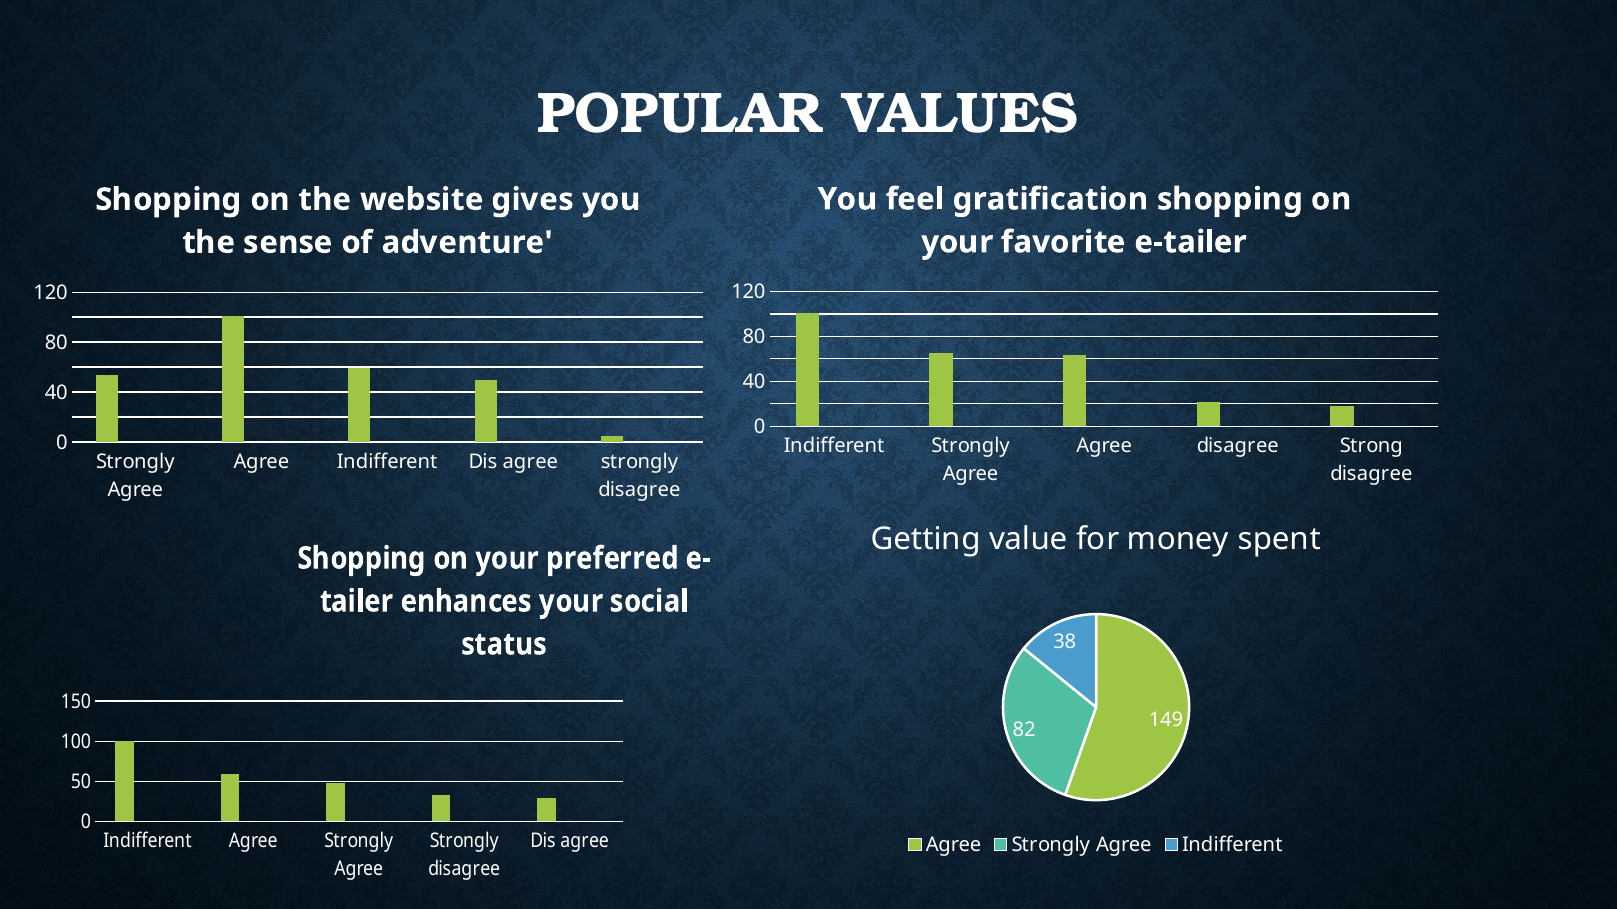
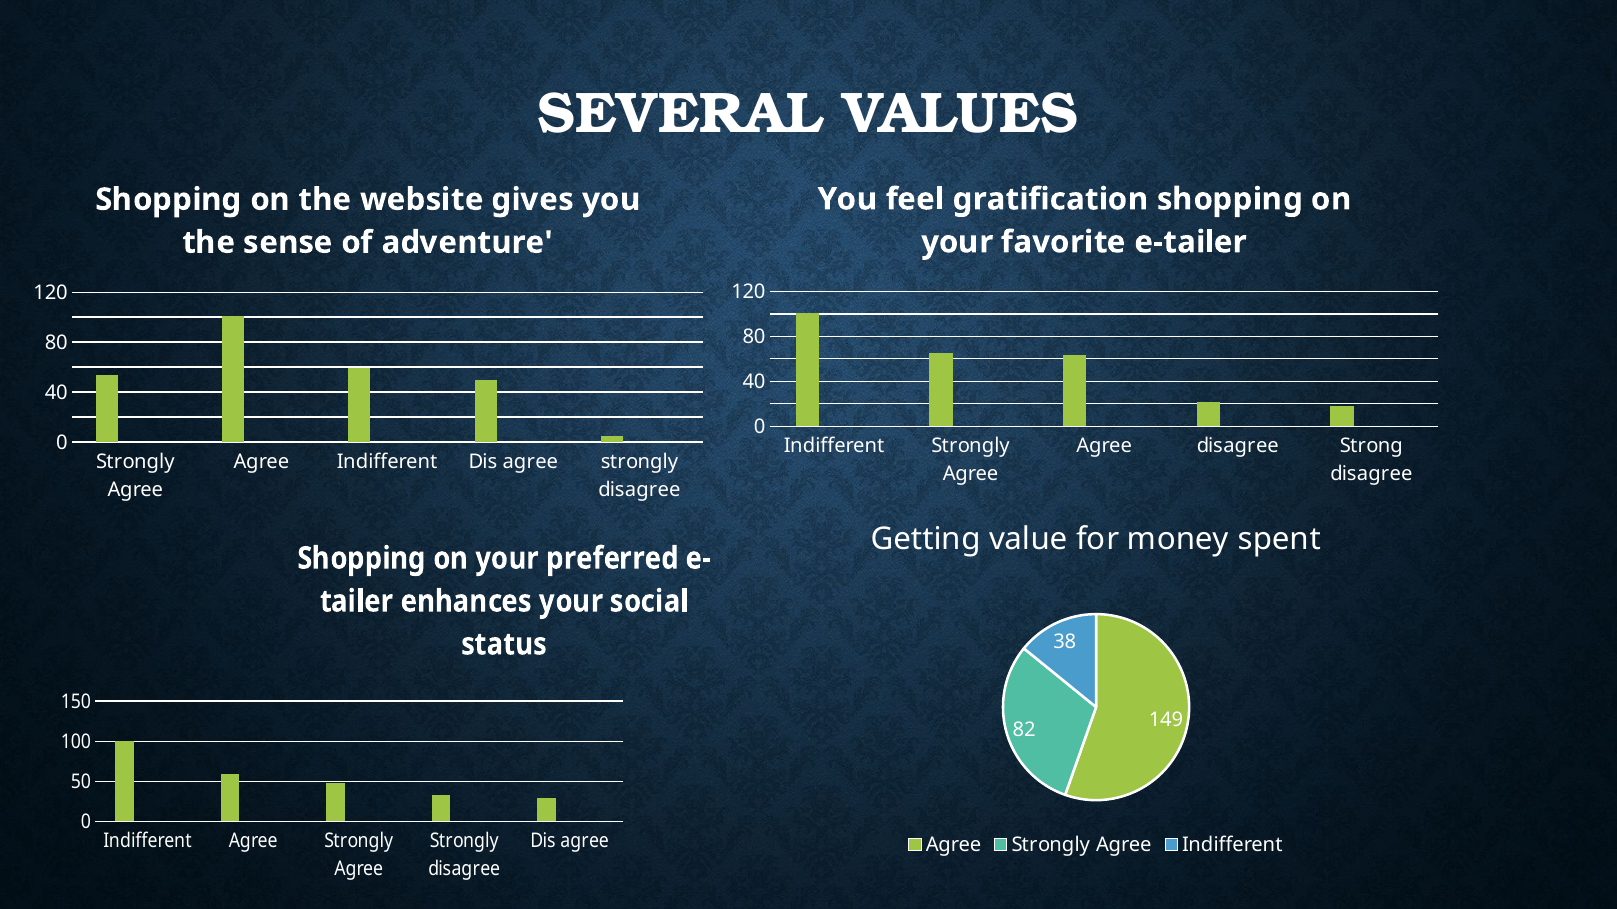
POPULAR: POPULAR -> SEVERAL (680, 114)
